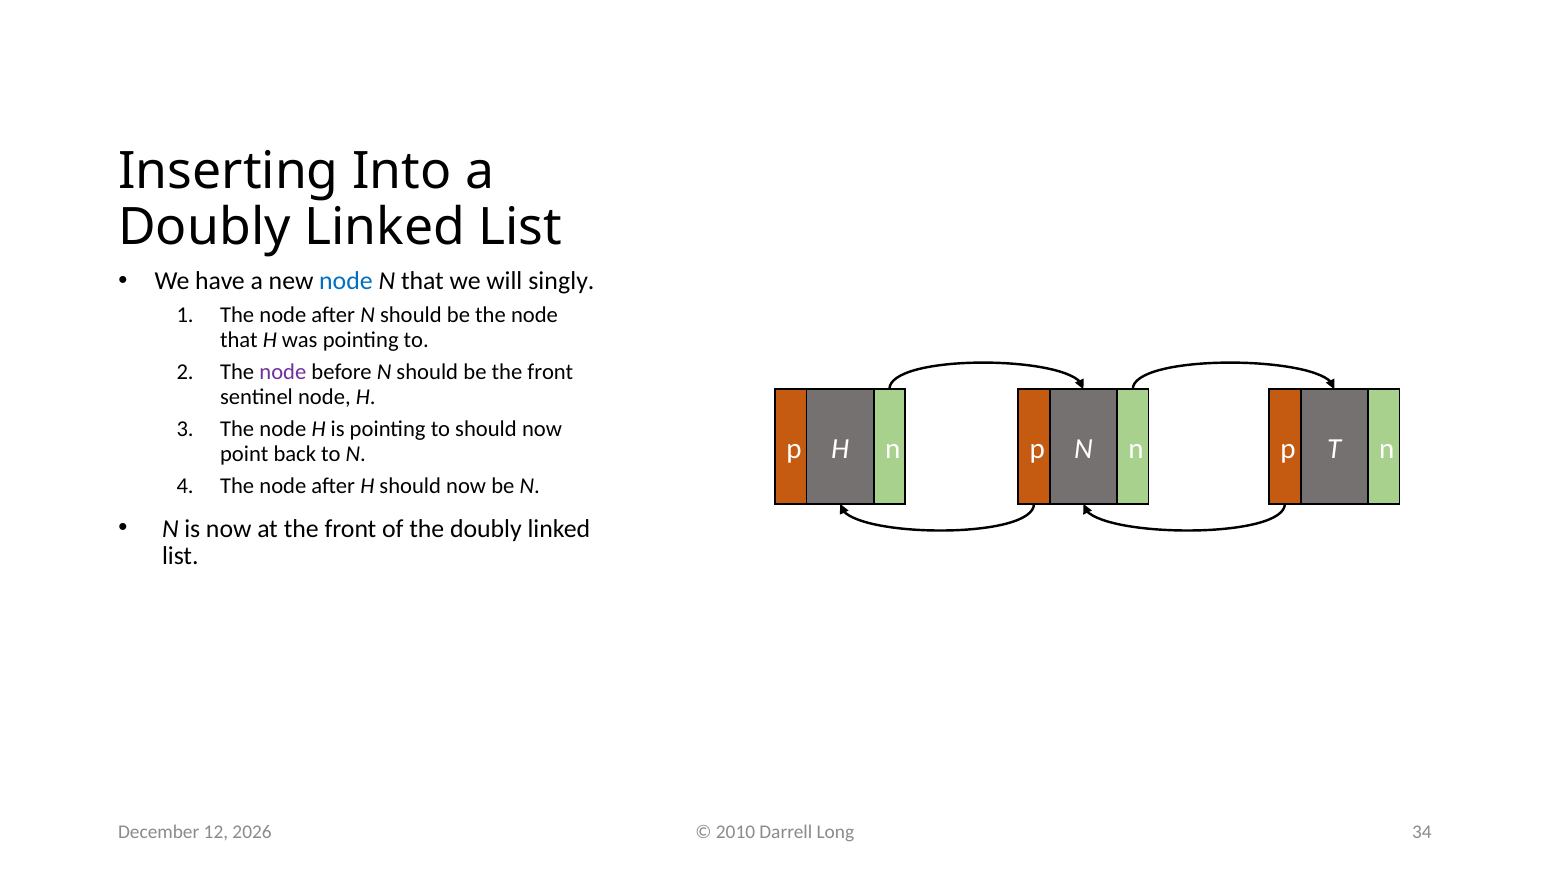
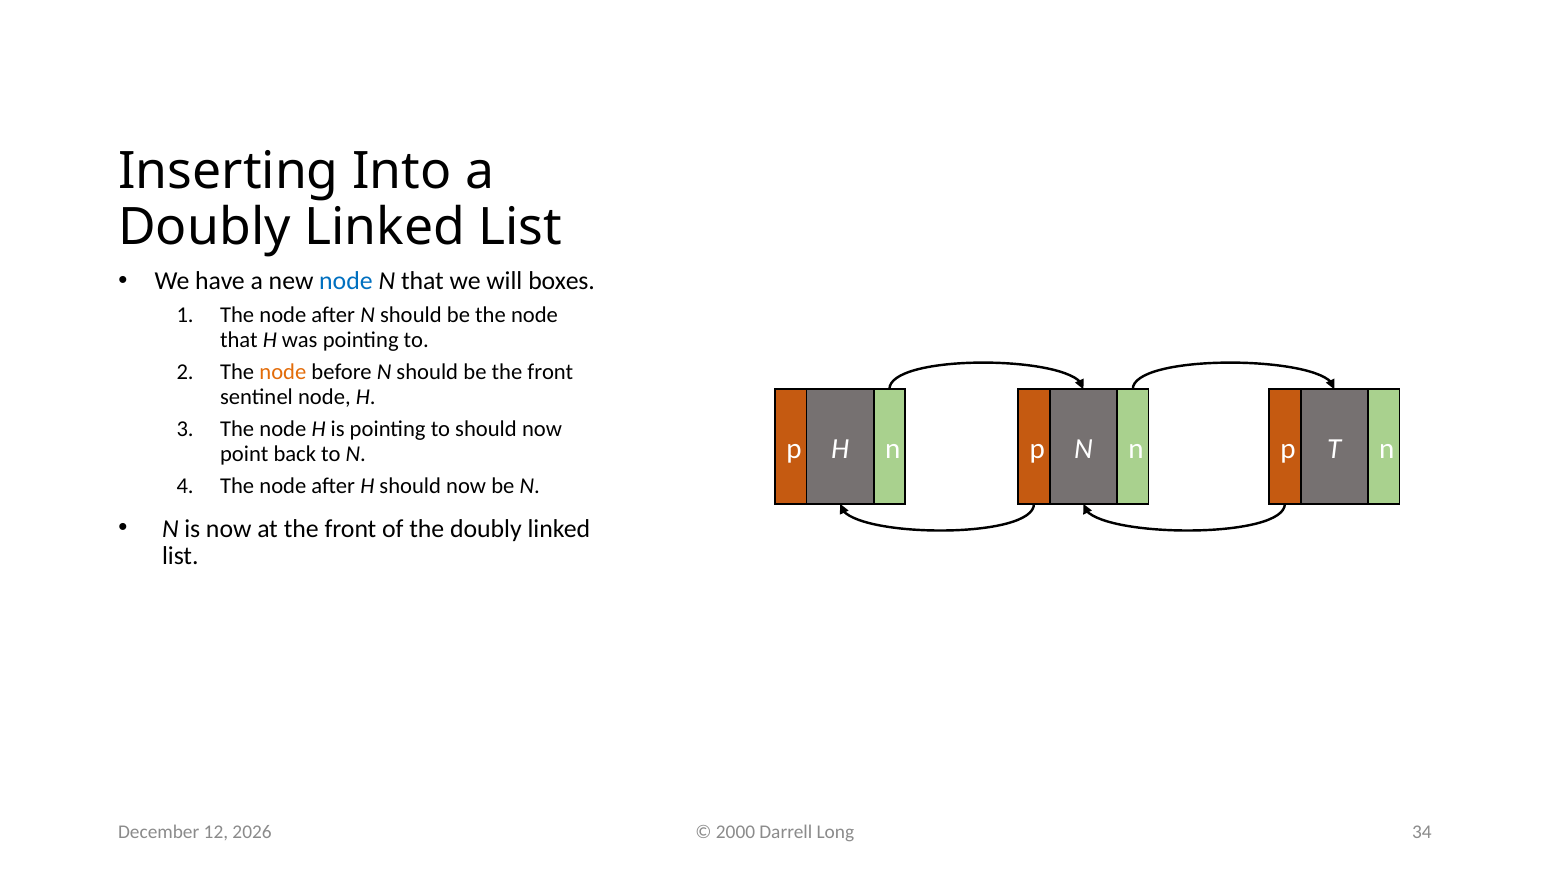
singly: singly -> boxes (562, 281)
node colour: purple -> orange (283, 372)
2010: 2010 -> 2000 (736, 832)
